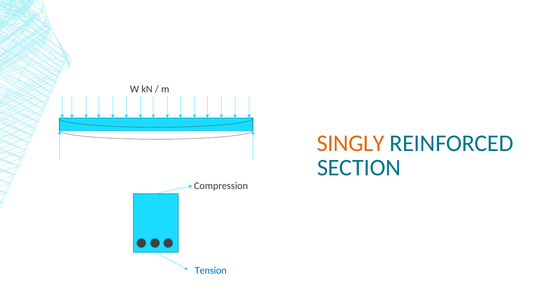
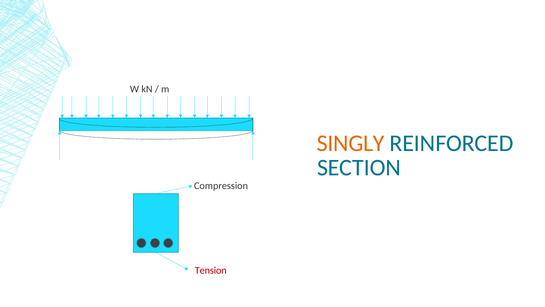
Tension colour: blue -> red (211, 270)
